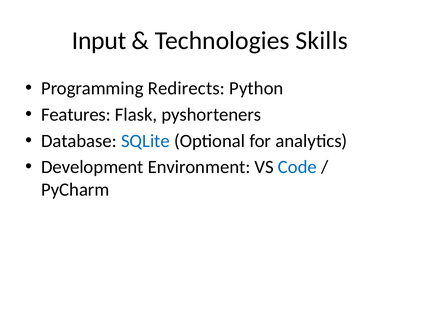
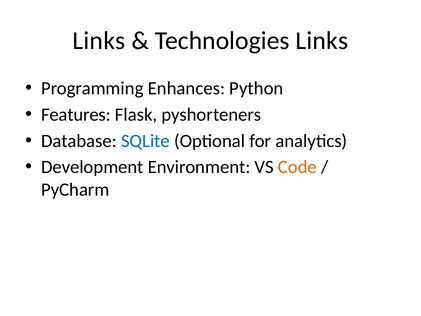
Input: Input -> Links (99, 41)
Technologies Skills: Skills -> Links (322, 41)
Redirects: Redirects -> Enhances (186, 88)
Code colour: blue -> orange (297, 167)
